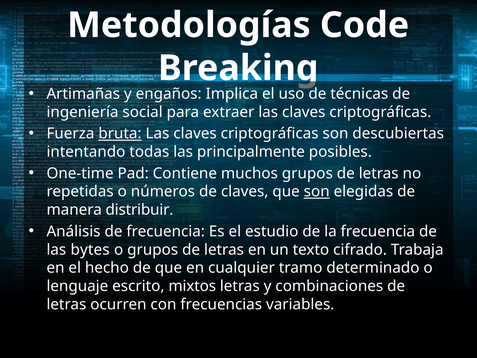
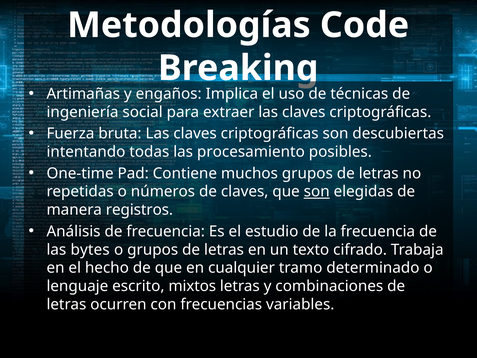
bruta underline: present -> none (120, 134)
principalmente: principalmente -> procesamiento (251, 152)
distribuir: distribuir -> registros (139, 210)
